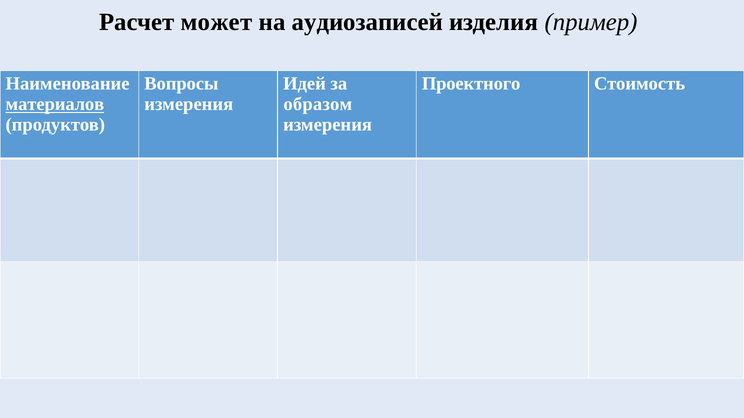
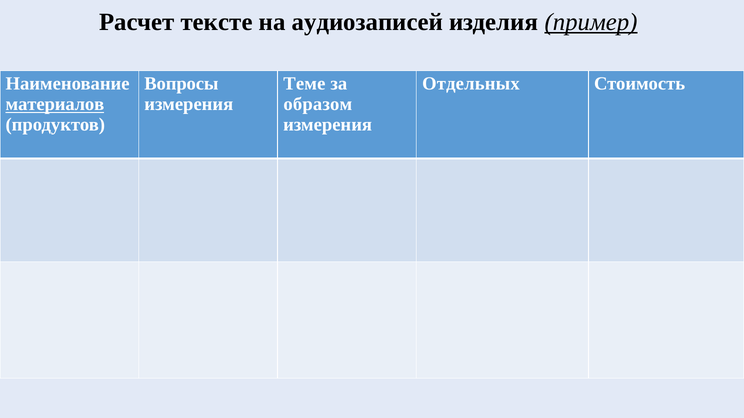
может: может -> тексте (217, 22)
пример underline: none -> present (591, 22)
Идей: Идей -> Теме (304, 84)
Проектного: Проектного -> Отдельных (471, 84)
